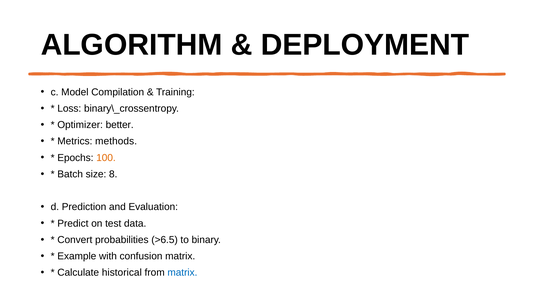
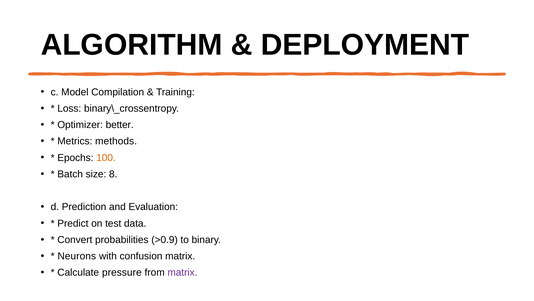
>6.5: >6.5 -> >0.9 (165, 239)
Example: Example -> Neurons (77, 256)
historical: historical -> pressure (122, 272)
matrix colour: blue -> purple (182, 272)
